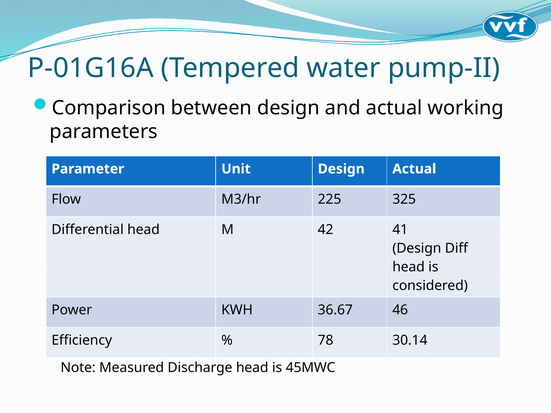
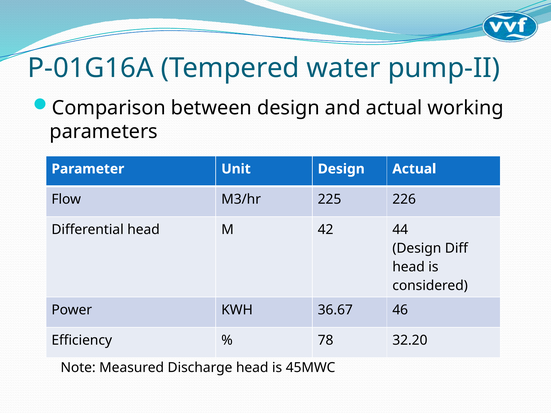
325: 325 -> 226 (404, 199)
41: 41 -> 44 (400, 230)
30.14: 30.14 -> 32.20 (410, 340)
